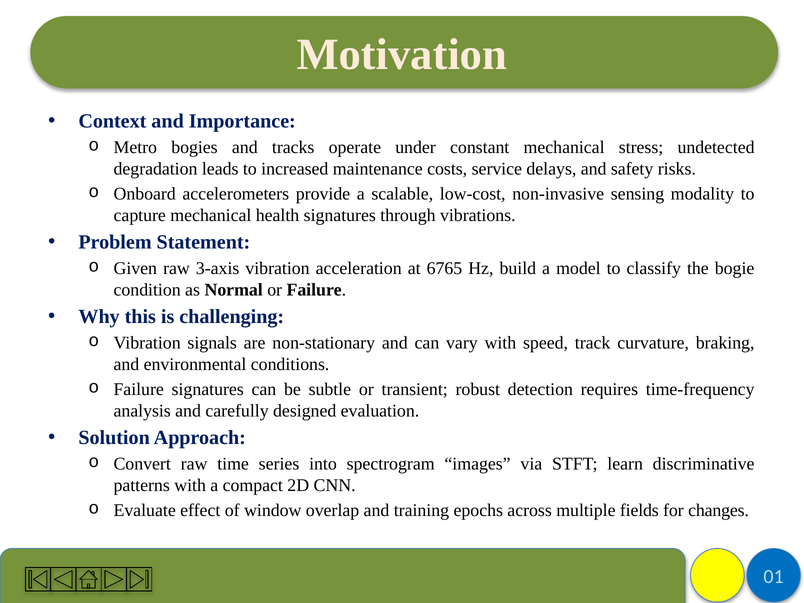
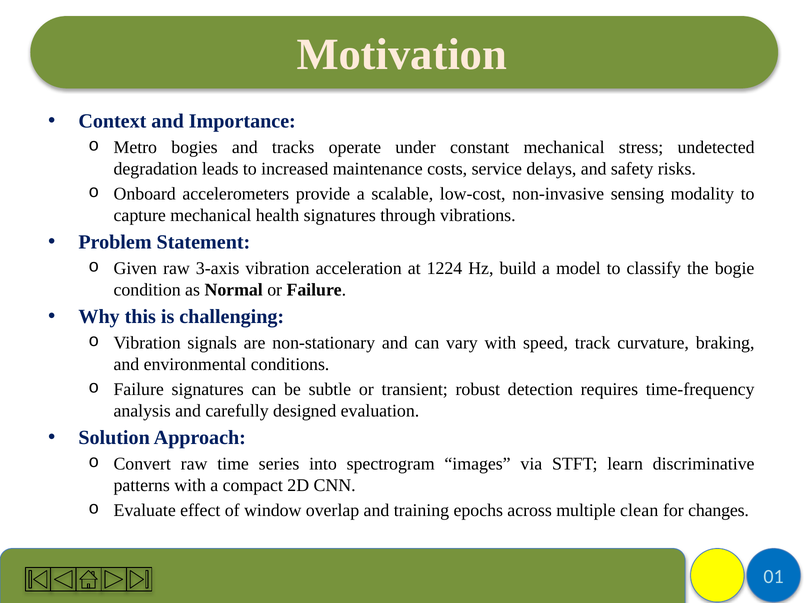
6765: 6765 -> 1224 (444, 268)
fields: fields -> clean (639, 510)
